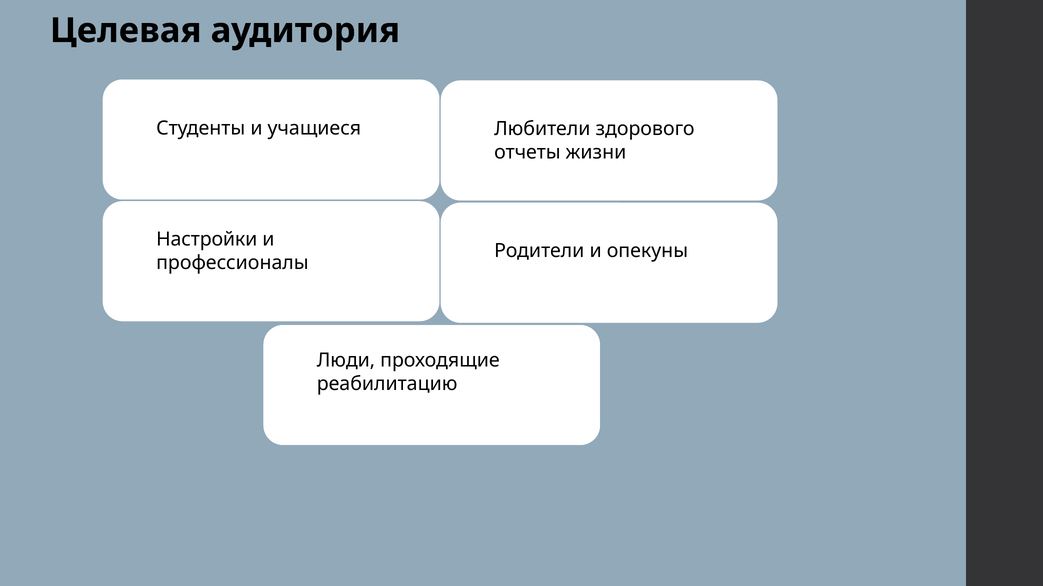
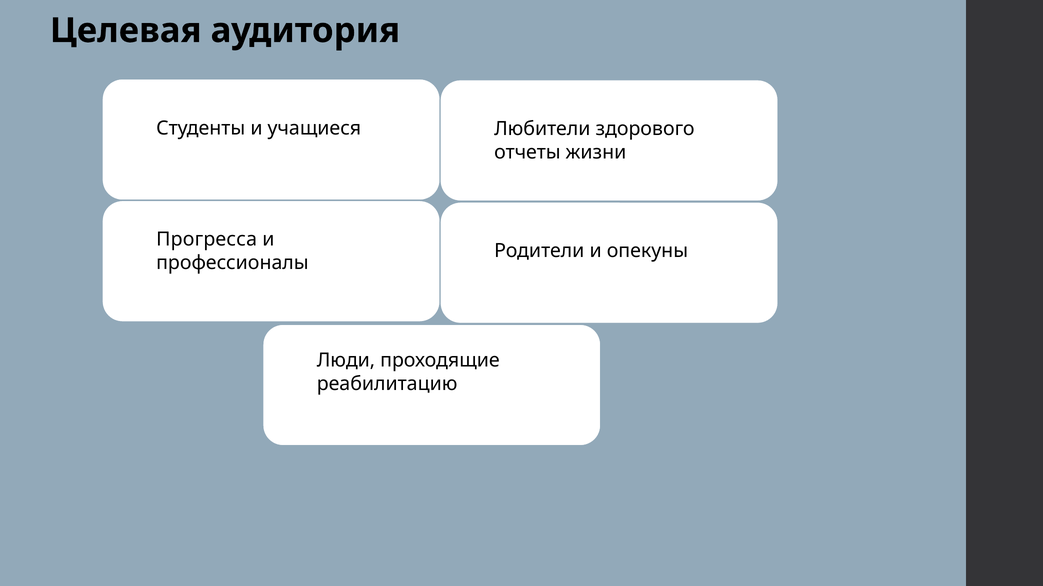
Настройки: Настройки -> Прогресса (207, 239)
